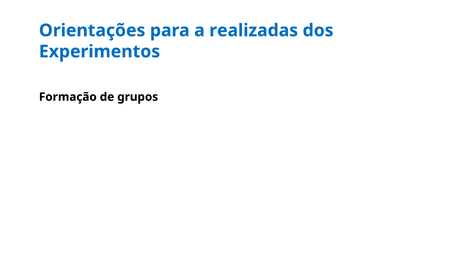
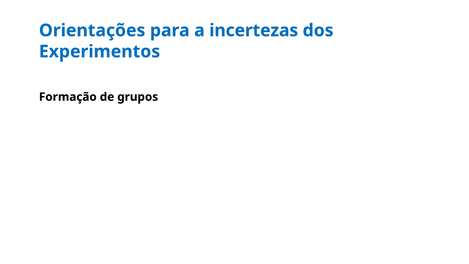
realizadas: realizadas -> incertezas (254, 30)
